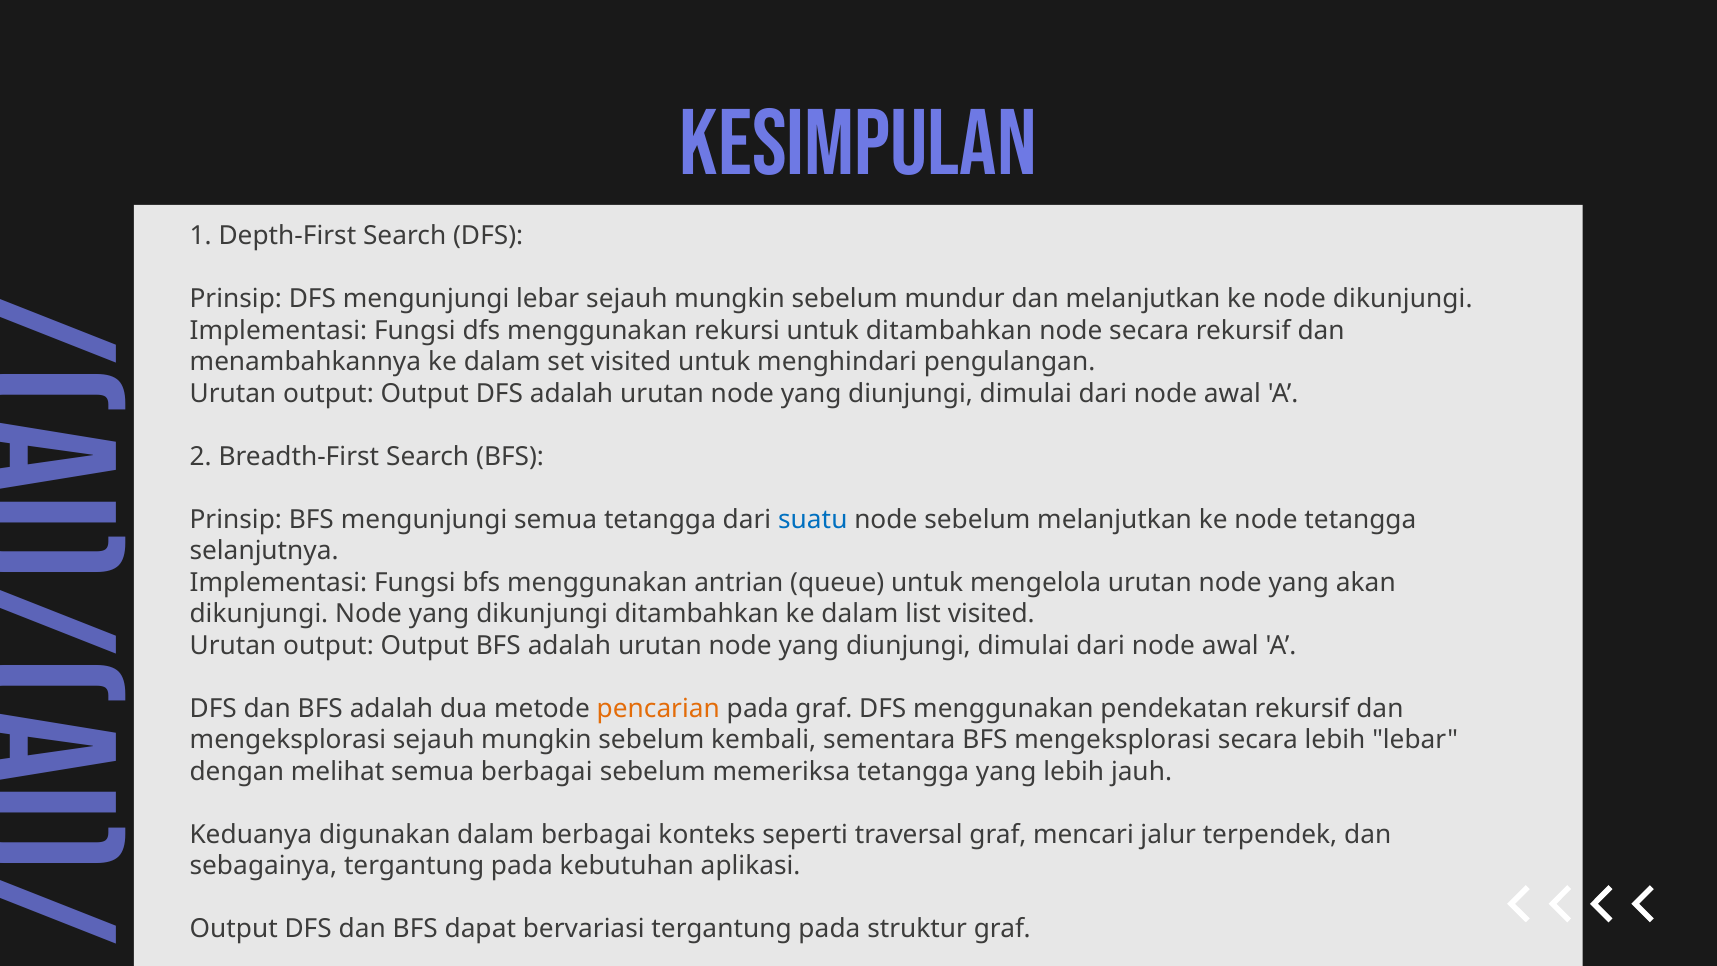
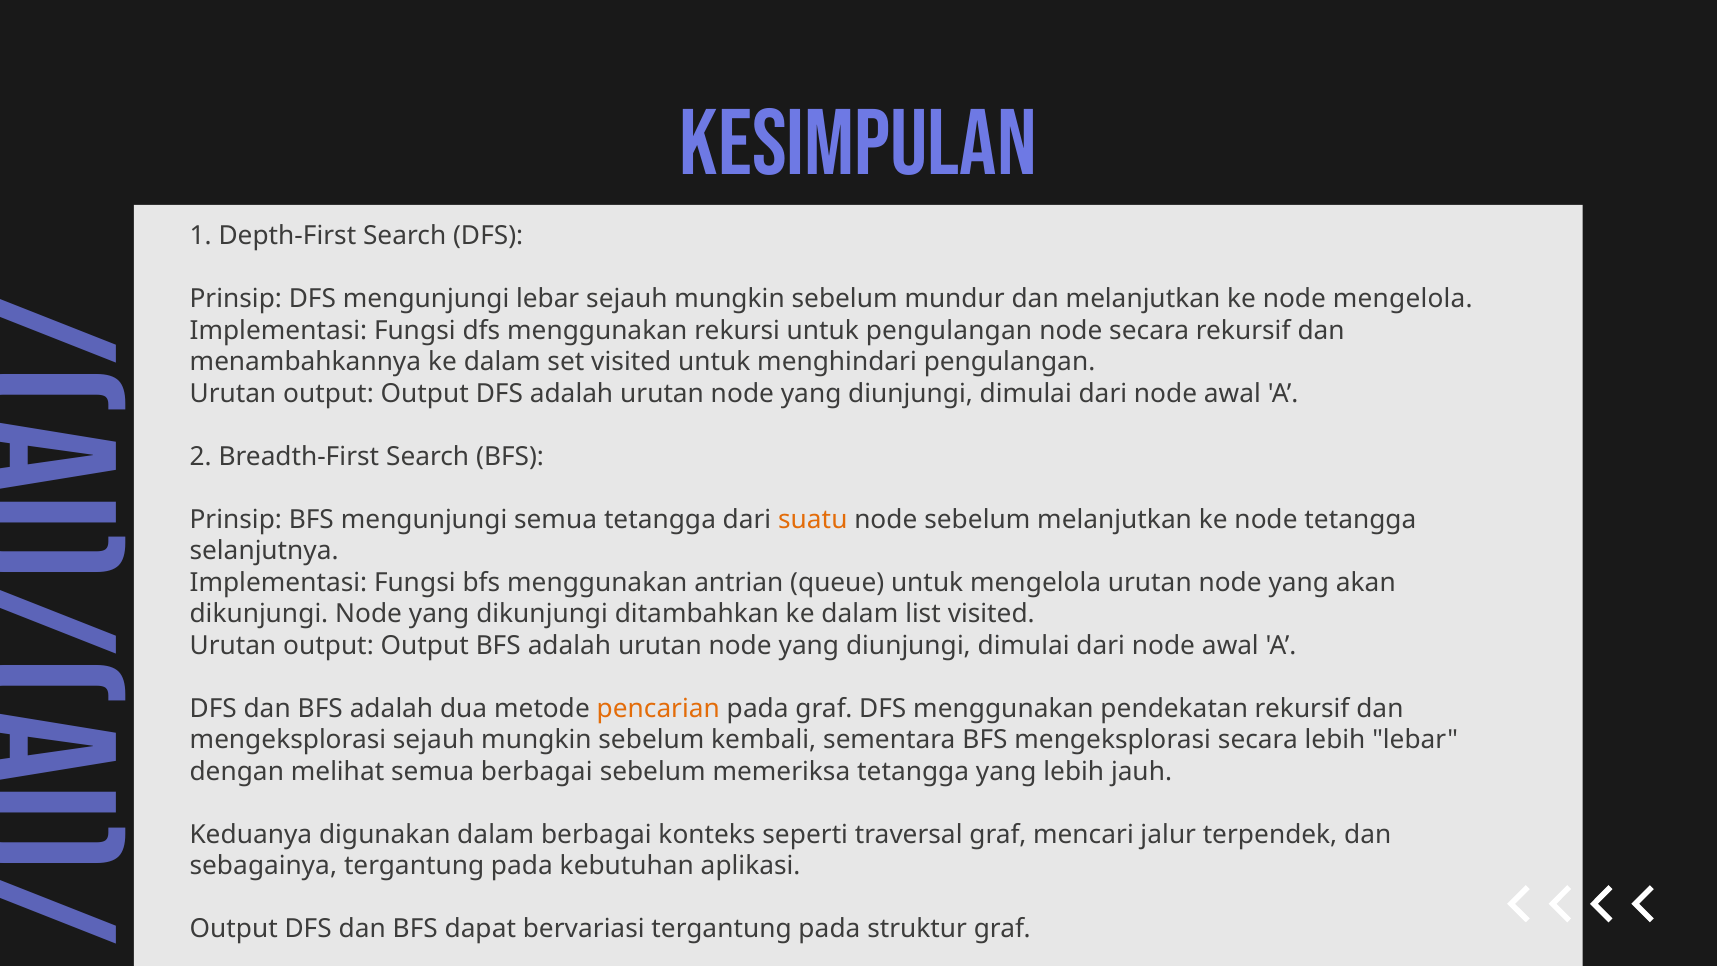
node dikunjungi: dikunjungi -> mengelola (1403, 299)
untuk ditambahkan: ditambahkan -> pengulangan (949, 330)
suatu colour: blue -> orange (813, 519)
